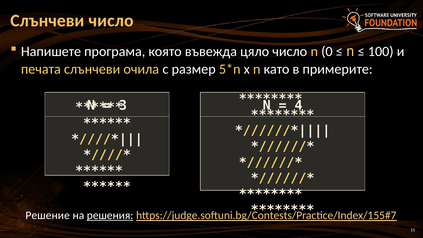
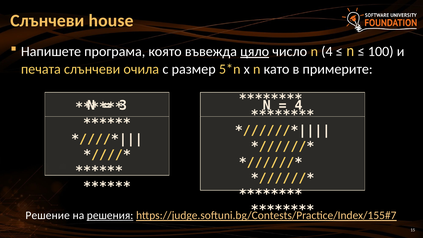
Слънчеви число: число -> house (111, 21)
цяло underline: none -> present (255, 52)
n 0: 0 -> 4 (327, 52)
